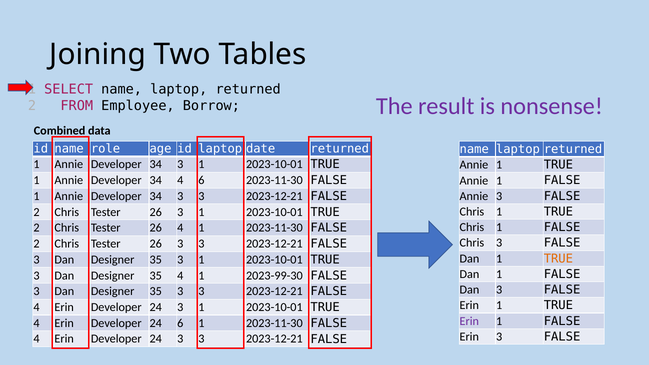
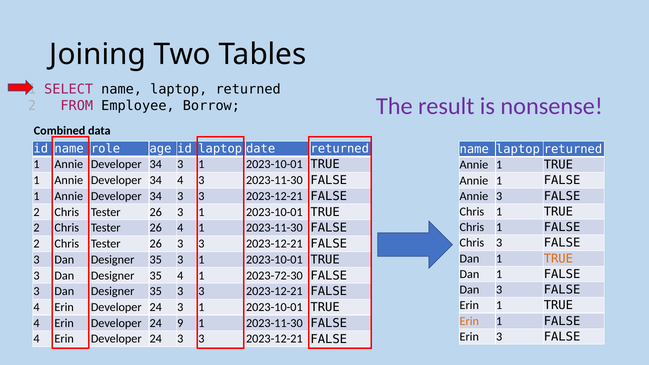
4 6: 6 -> 3 (201, 180)
2023-99-30: 2023-99-30 -> 2023-72-30 (274, 276)
Erin colour: purple -> orange (469, 321)
24 6: 6 -> 9 (180, 323)
